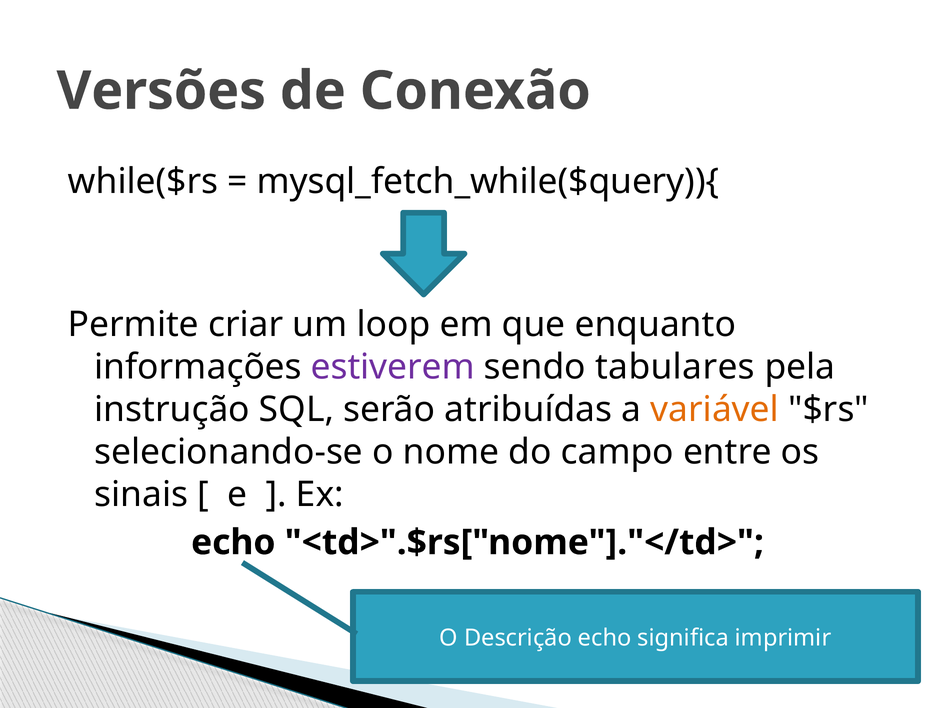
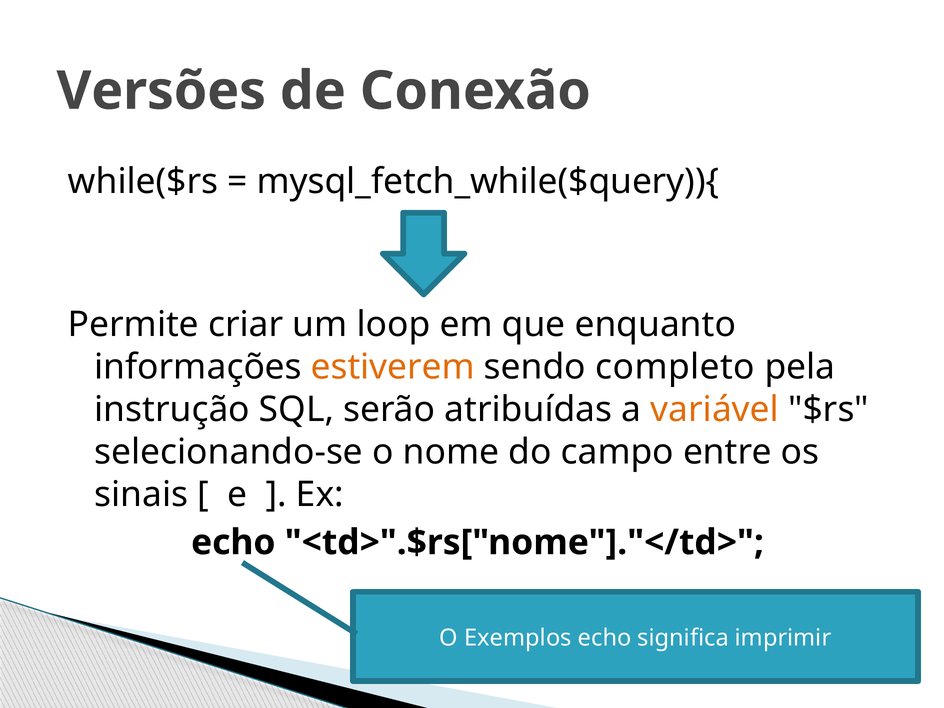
estiverem colour: purple -> orange (393, 367)
tabulares: tabulares -> completo (675, 367)
Descrição: Descrição -> Exemplos (518, 638)
